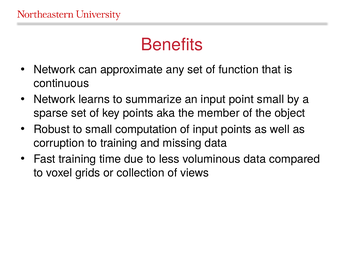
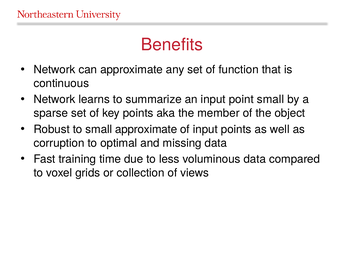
small computation: computation -> approximate (146, 129)
to training: training -> optimal (119, 143)
